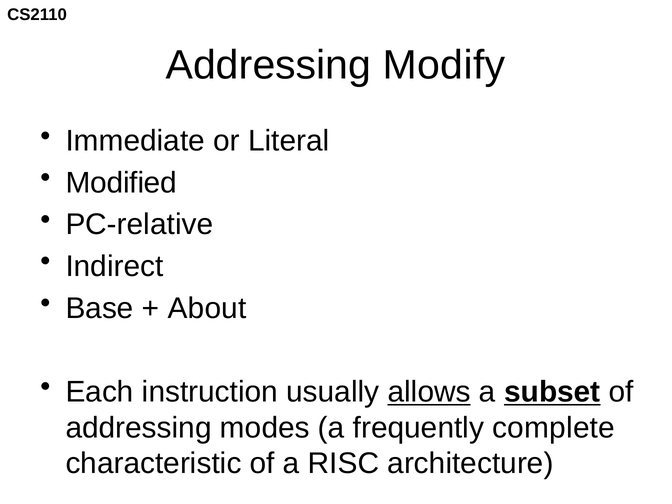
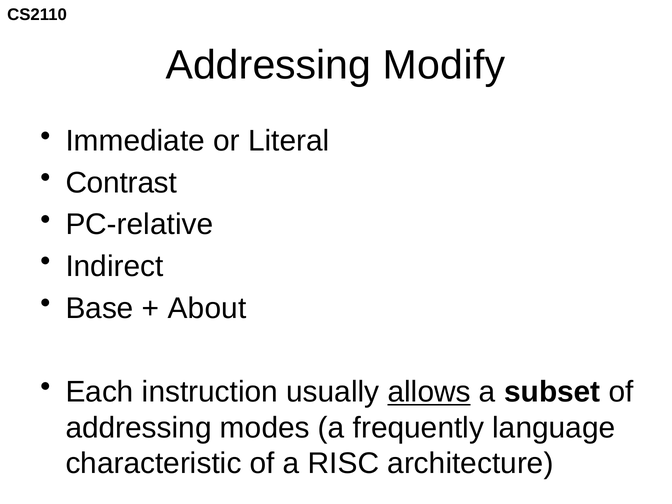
Modified: Modified -> Contrast (121, 183)
subset underline: present -> none (552, 392)
complete: complete -> language (554, 428)
